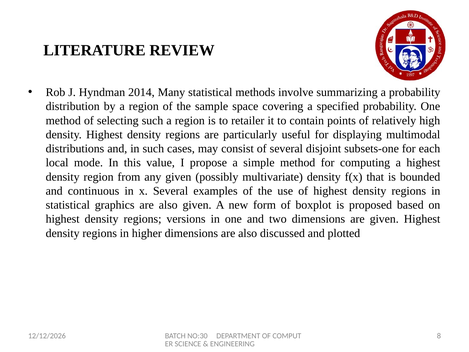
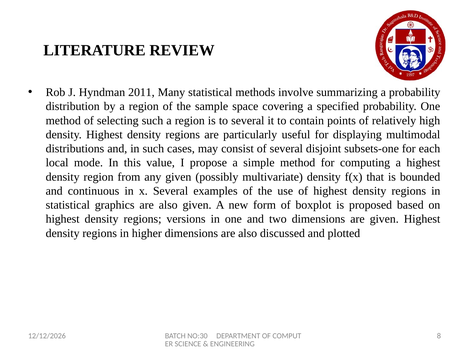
2014: 2014 -> 2011 (141, 92)
to retailer: retailer -> several (248, 120)
